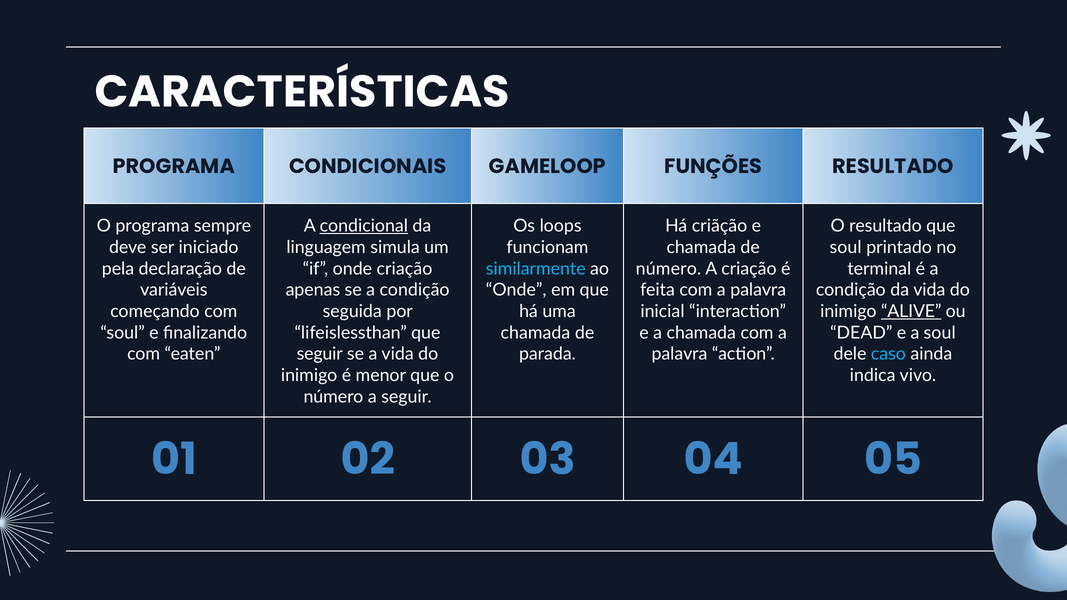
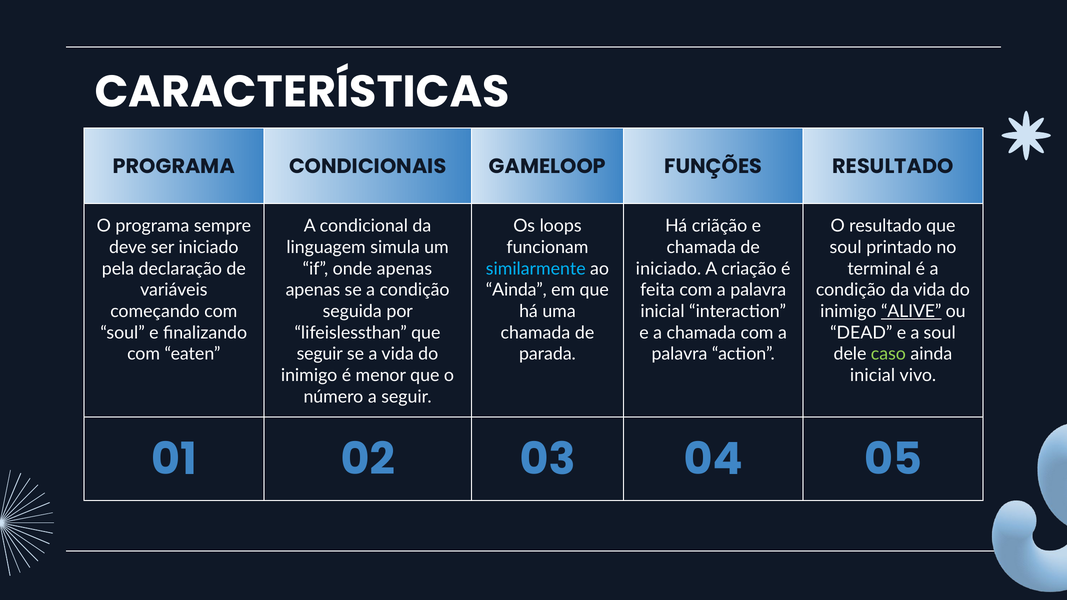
condicional underline: present -> none (364, 226)
onde criação: criação -> apenas (404, 269)
número: número -> iniciado (668, 269)
Onde: Onde -> Ainda (516, 290)
caso colour: light blue -> light green (888, 354)
indica: indica -> inicial (873, 376)
